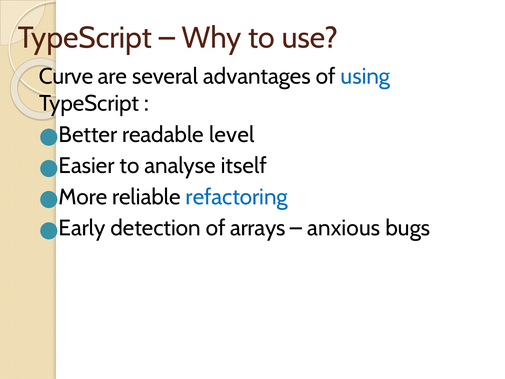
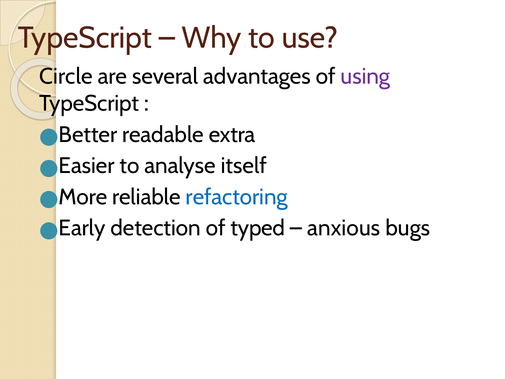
Curve: Curve -> Circle (66, 76)
using colour: blue -> purple (365, 76)
level: level -> extra (232, 135)
arrays: arrays -> typed (258, 228)
